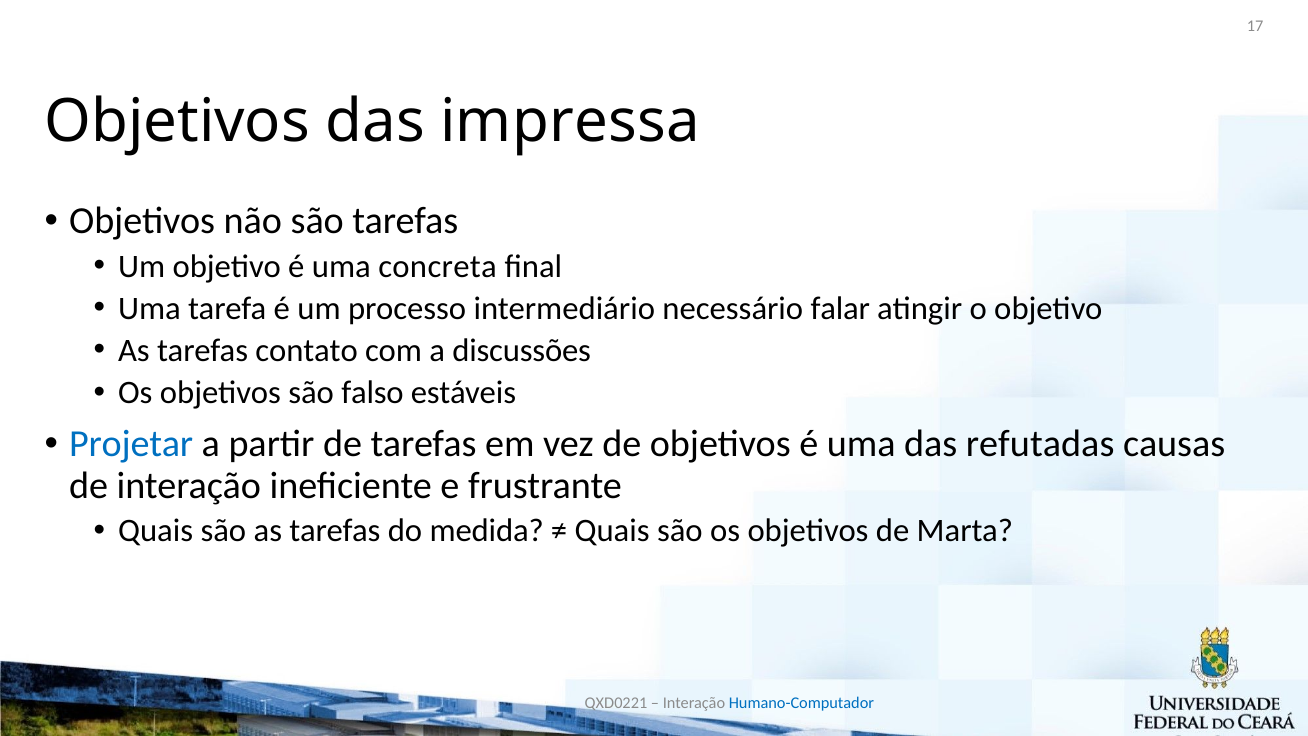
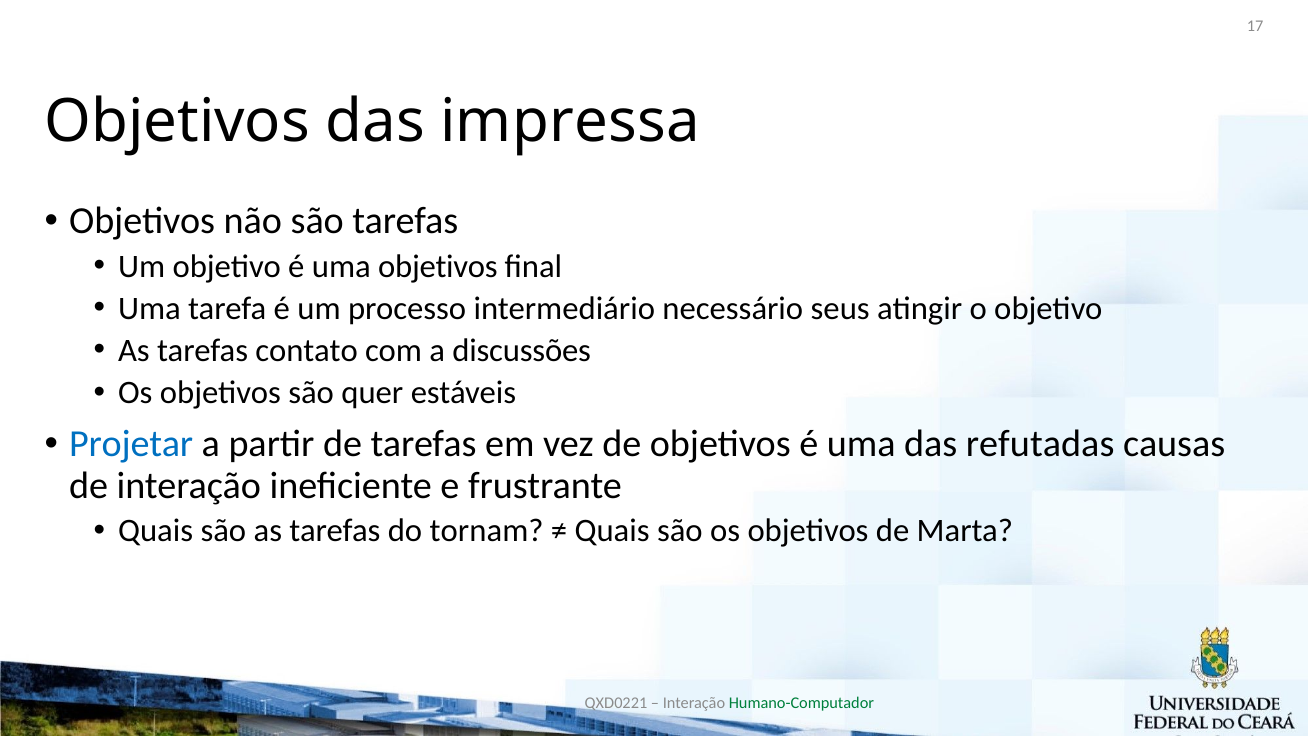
uma concreta: concreta -> objetivos (438, 266)
falar: falar -> seus (840, 308)
falso: falso -> quer (372, 392)
medida: medida -> tornam (487, 530)
Humano-Computador colour: blue -> green (801, 702)
